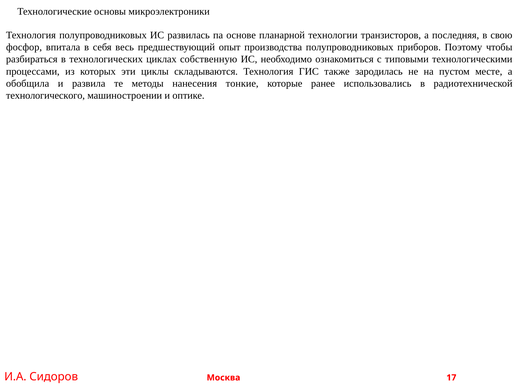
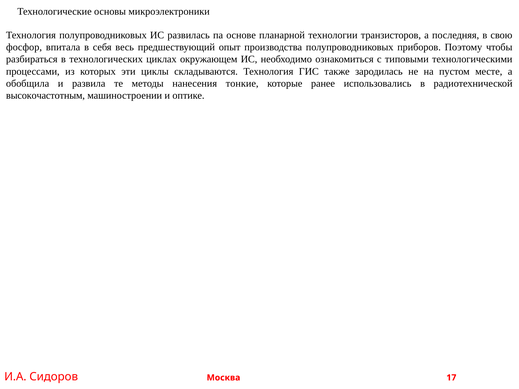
собственную: собственную -> окружающем (209, 59)
технологического: технологического -> выcoкoчacтoтным (45, 96)
